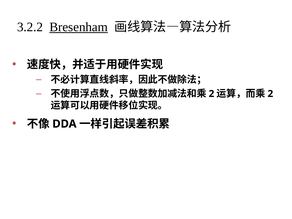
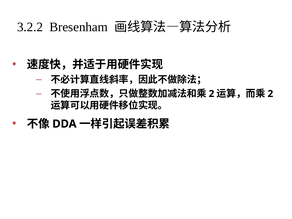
Bresenham underline: present -> none (79, 27)
